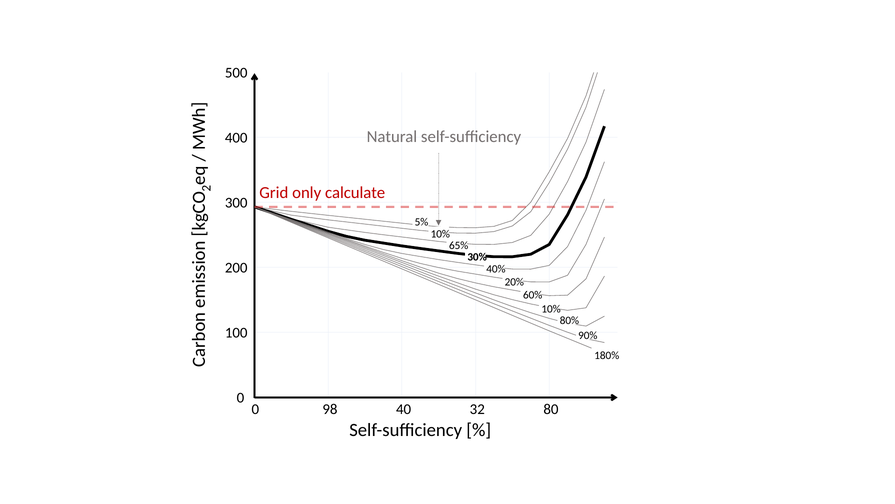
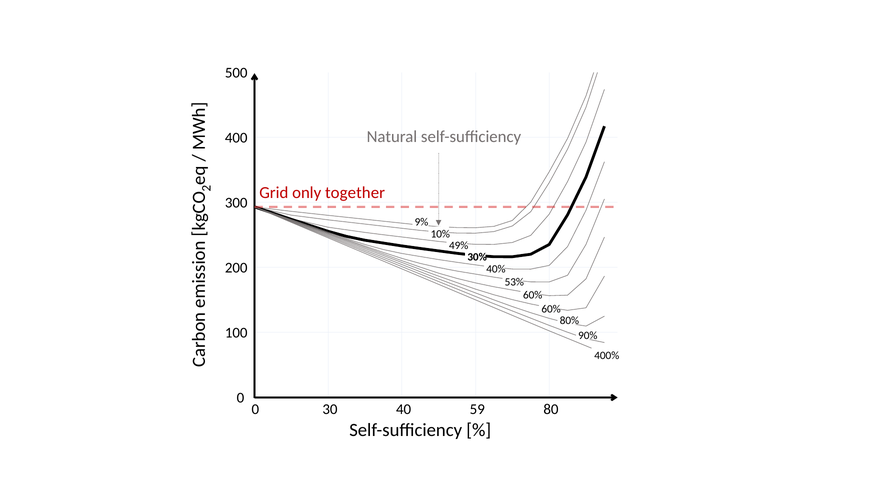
calculate: calculate -> together (355, 193)
5%: 5% -> 9% (422, 222)
65%: 65% -> 49% (459, 245)
20%: 20% -> 53% (514, 282)
10%: 10% -> 60% (551, 309)
180%: 180% -> 400% (607, 355)
98: 98 -> 30 (330, 409)
32: 32 -> 59 (477, 409)
